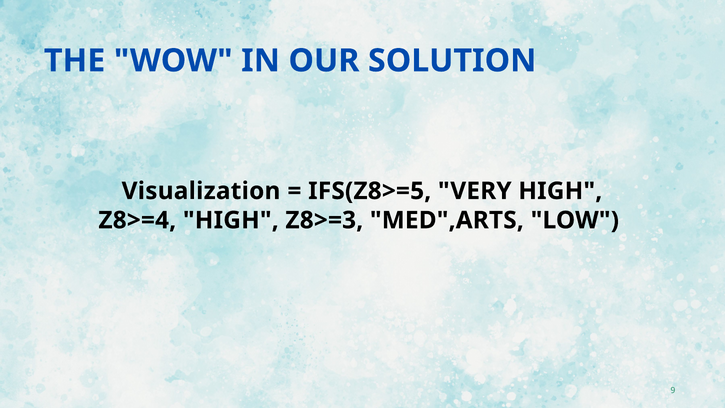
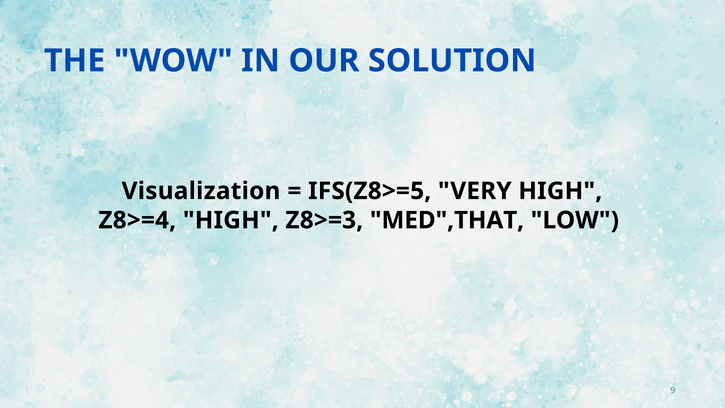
MED",ARTS: MED",ARTS -> MED",THAT (447, 220)
